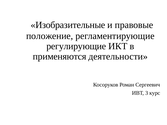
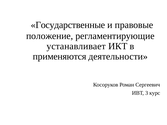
Изобразительные: Изобразительные -> Государственные (68, 25)
регулирующие: регулирующие -> устанавливает (76, 46)
